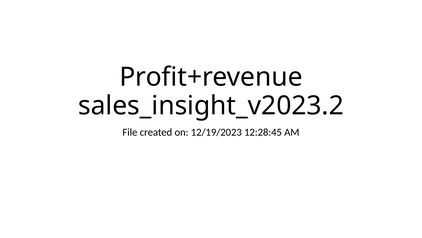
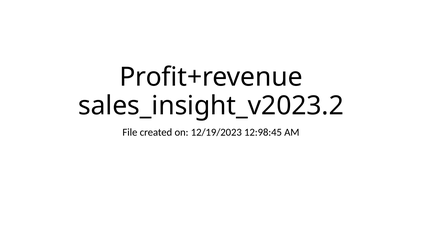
12:28:45: 12:28:45 -> 12:98:45 (263, 132)
